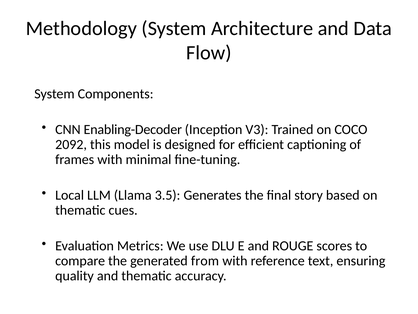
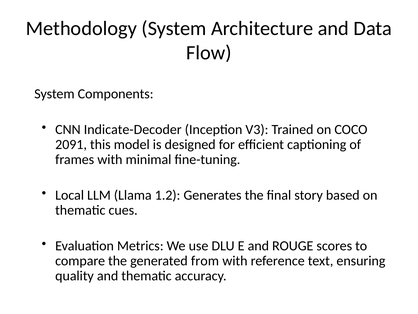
Enabling-Decoder: Enabling-Decoder -> Indicate-Decoder (133, 129)
2092: 2092 -> 2091 (71, 144)
3.5: 3.5 -> 1.2 (168, 195)
